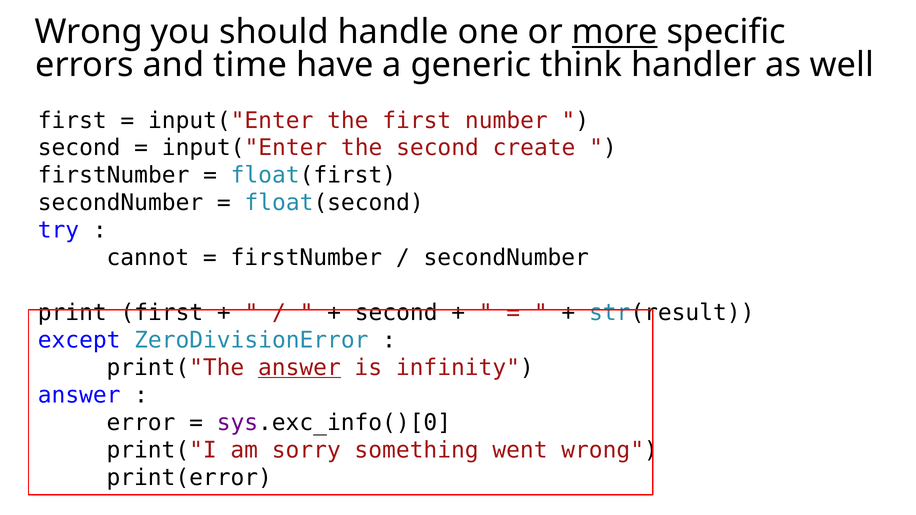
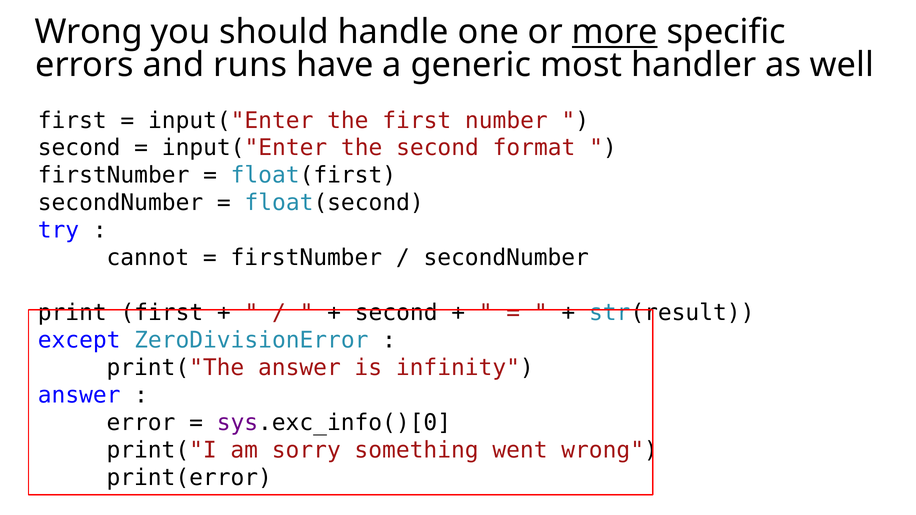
time: time -> runs (250, 65)
think: think -> most (581, 65)
create: create -> format (534, 148)
answer underline: present -> none (299, 368)
